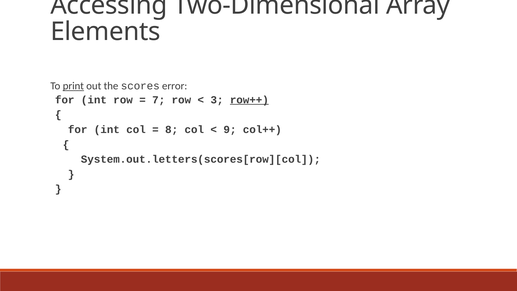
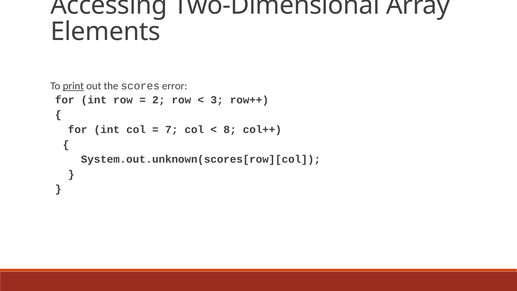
7: 7 -> 2 (159, 100)
row++ underline: present -> none (249, 100)
8: 8 -> 7 (172, 129)
9: 9 -> 8 (230, 129)
System.out.letters(scores[row][col: System.out.letters(scores[row][col -> System.out.unknown(scores[row][col (201, 159)
